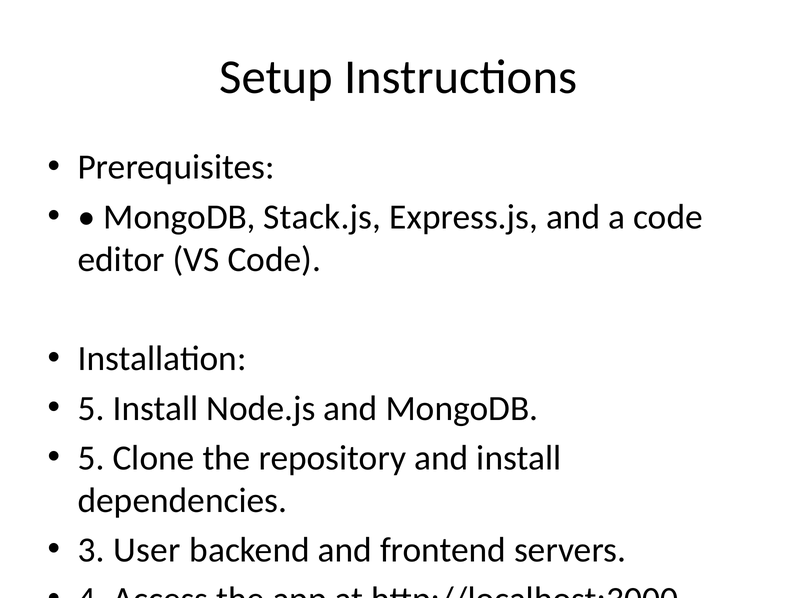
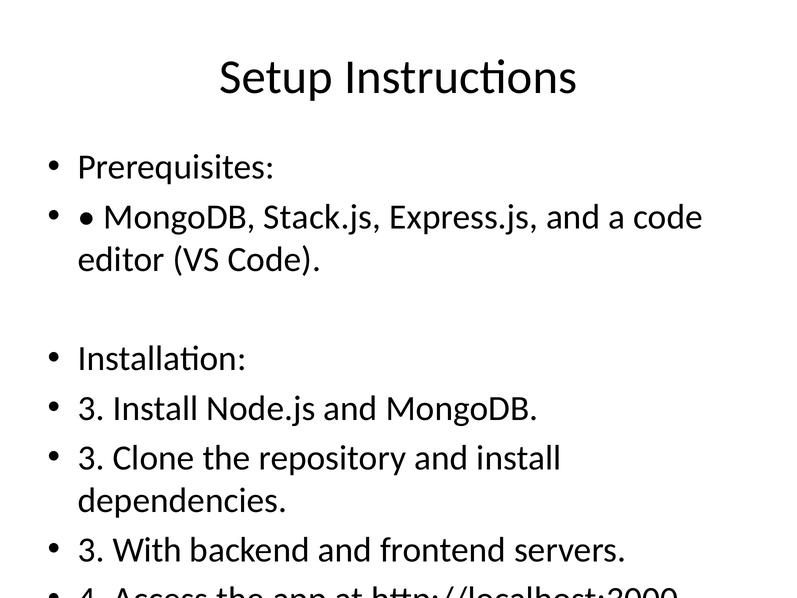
5: 5 -> 3 (91, 408)
5: 5 -> 3 (91, 458)
User: User -> With (147, 550)
